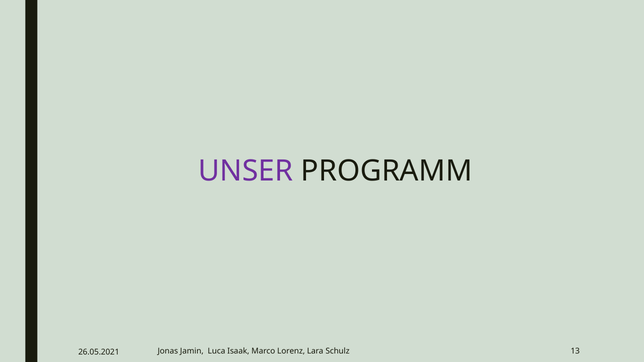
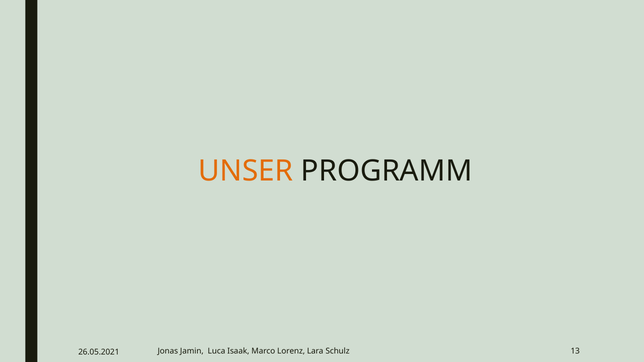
UNSER colour: purple -> orange (246, 171)
